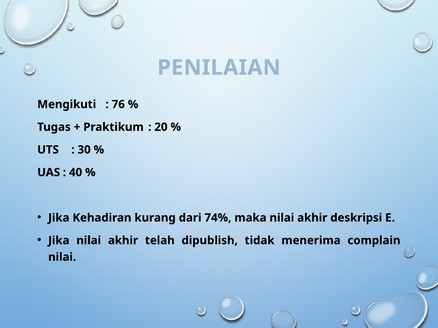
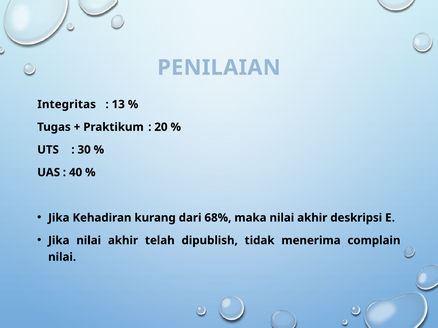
Mengikuti: Mengikuti -> Integritas (67, 105)
76: 76 -> 13 (118, 105)
74%: 74% -> 68% (218, 218)
